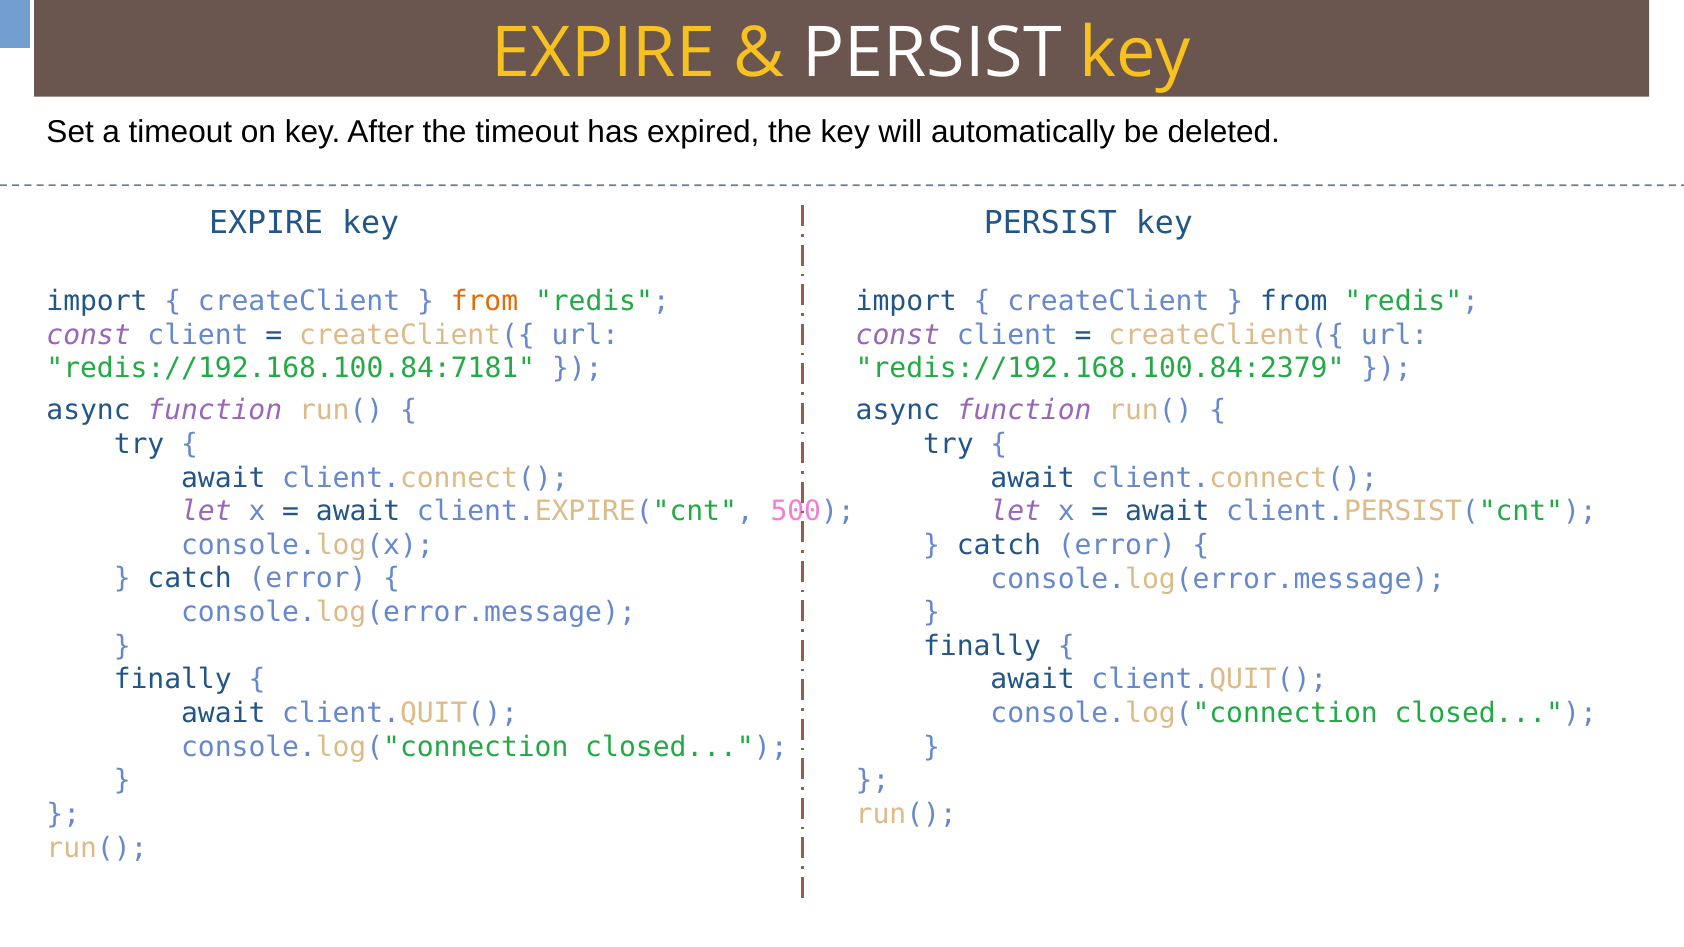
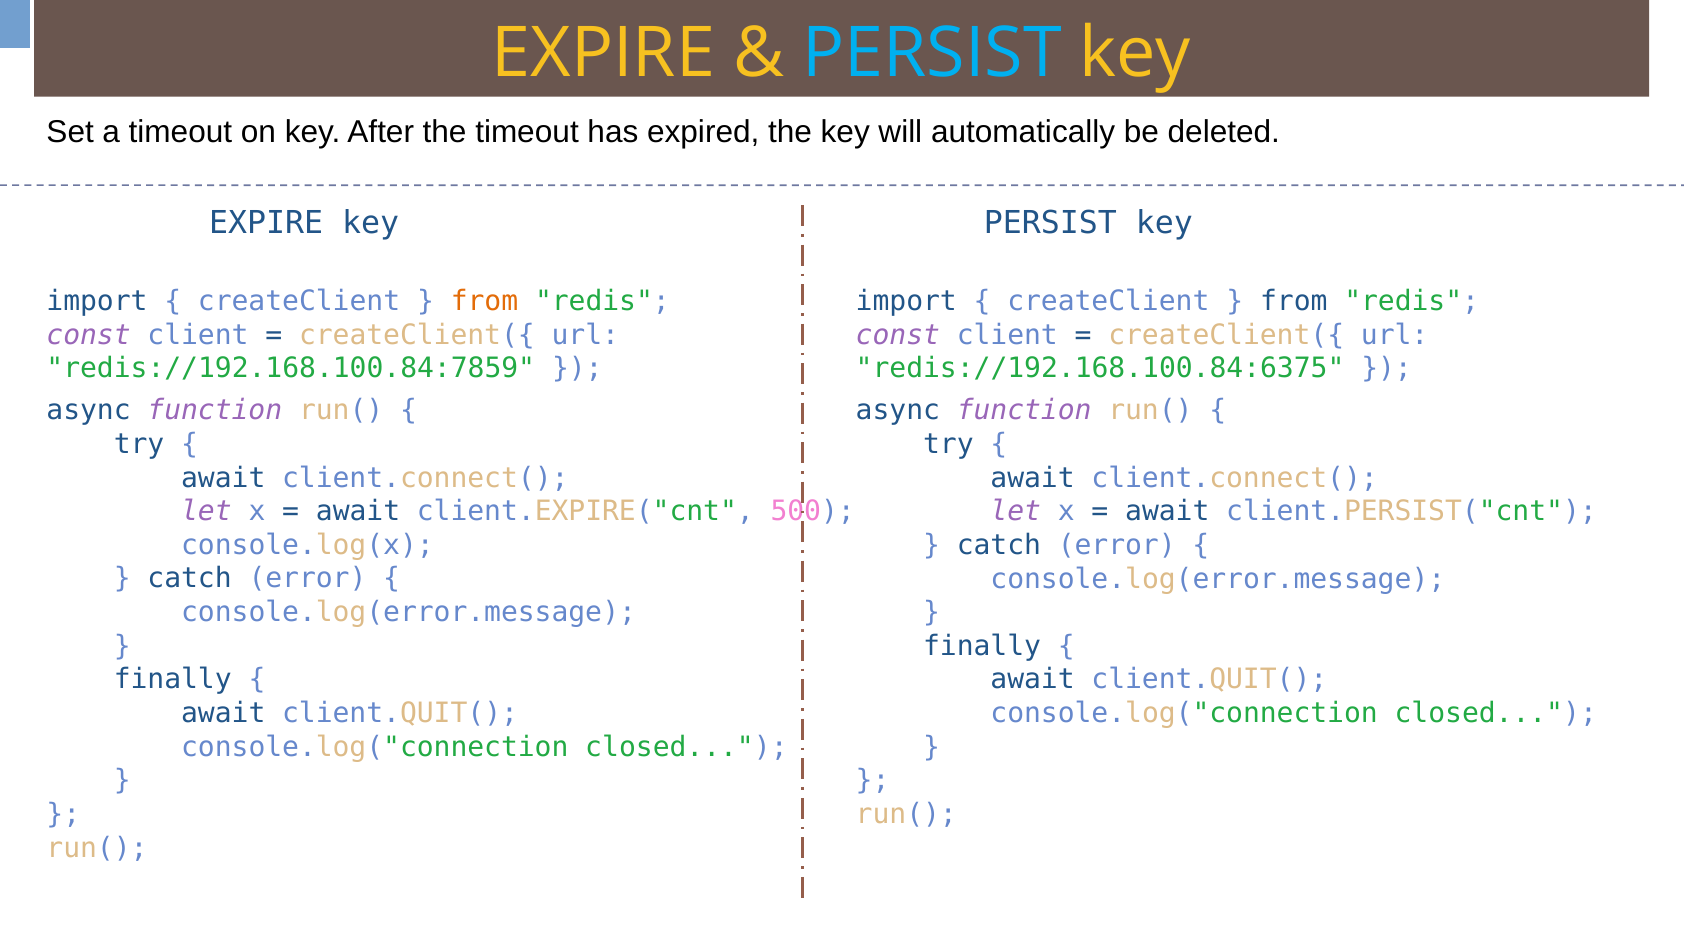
PERSIST colour: white -> light blue (932, 53)
redis://192.168.100.84:7181: redis://192.168.100.84:7181 -> redis://192.168.100.84:7859 (291, 368)
redis://192.168.100.84:2379: redis://192.168.100.84:2379 -> redis://192.168.100.84:6375 (1100, 369)
